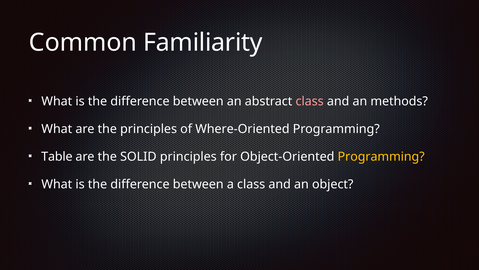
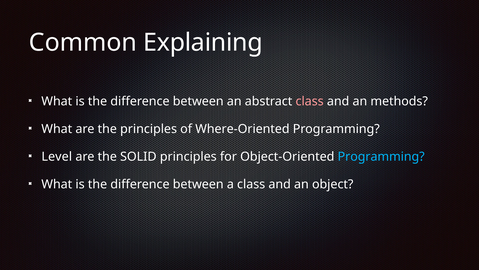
Familiarity: Familiarity -> Explaining (203, 42)
Table: Table -> Level (57, 156)
Programming colour: yellow -> light blue (381, 156)
